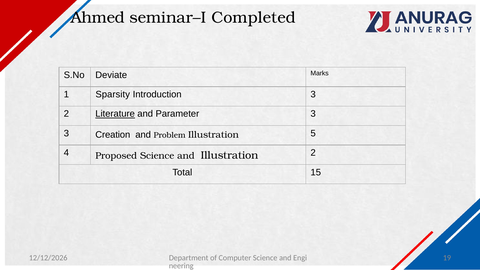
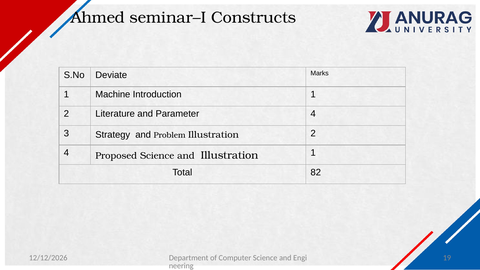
Completed: Completed -> Constructs (254, 18)
Sparsity: Sparsity -> Machine (113, 94)
Introduction 3: 3 -> 1 (313, 94)
Literature underline: present -> none (115, 114)
Parameter 3: 3 -> 4 (313, 114)
Creation: Creation -> Strategy (113, 135)
Illustration 5: 5 -> 2 (313, 133)
Illustration 2: 2 -> 1 (313, 153)
15: 15 -> 82 (316, 172)
